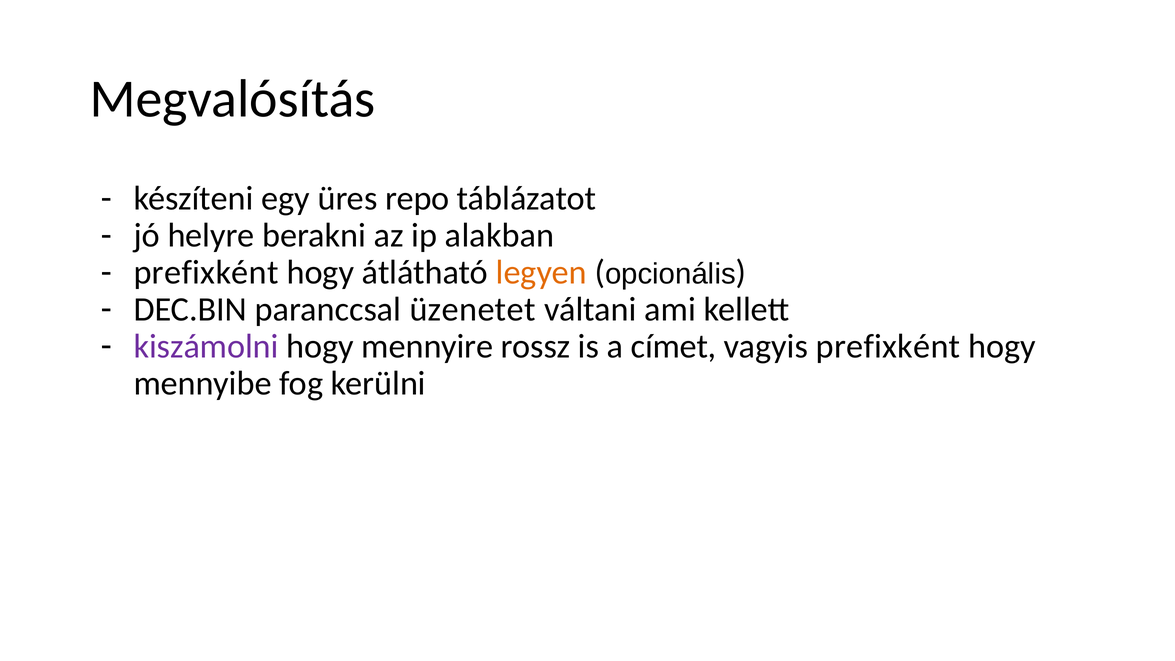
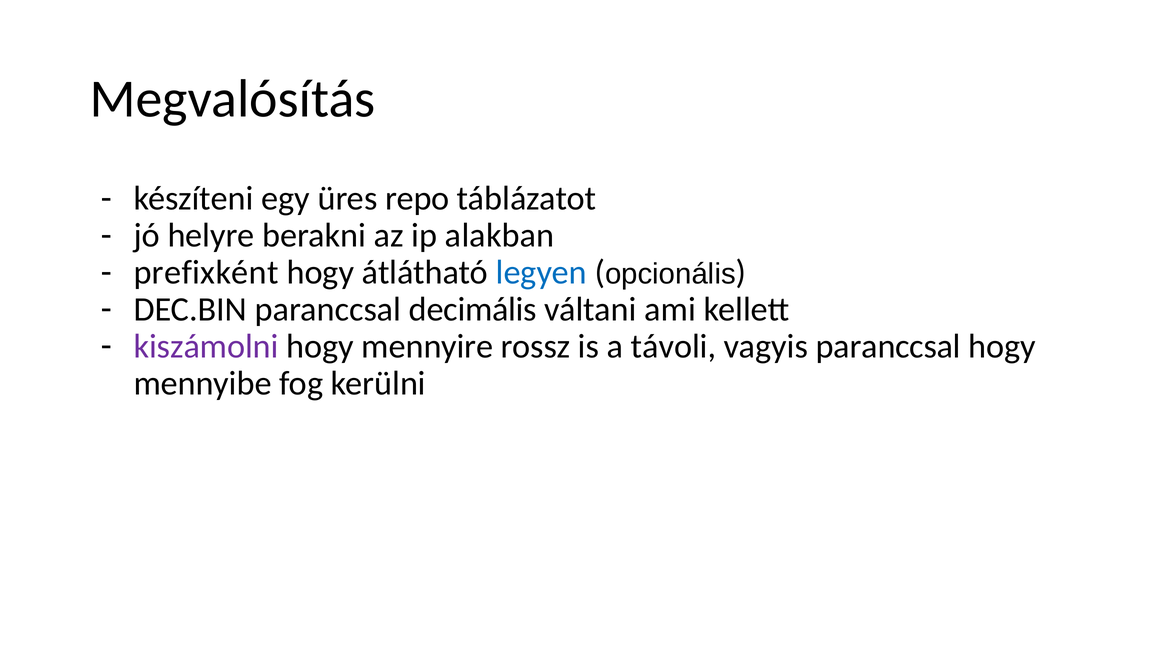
legyen colour: orange -> blue (541, 272)
üzenetet: üzenetet -> decimális (473, 309)
címet: címet -> távoli (674, 346)
vagyis prefixként: prefixként -> paranccsal (888, 346)
